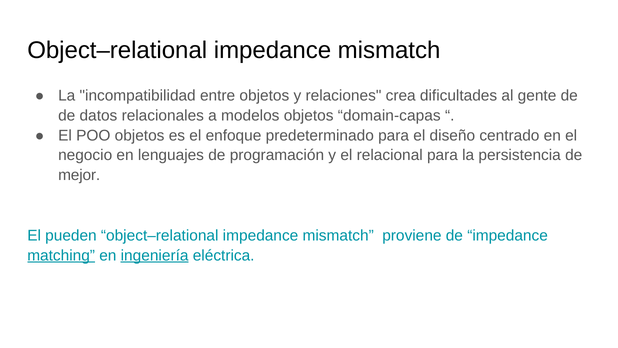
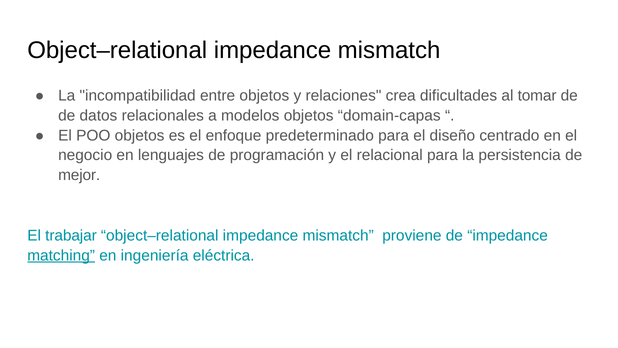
gente: gente -> tomar (537, 96)
pueden: pueden -> trabajar (71, 235)
ingeniería underline: present -> none (155, 255)
